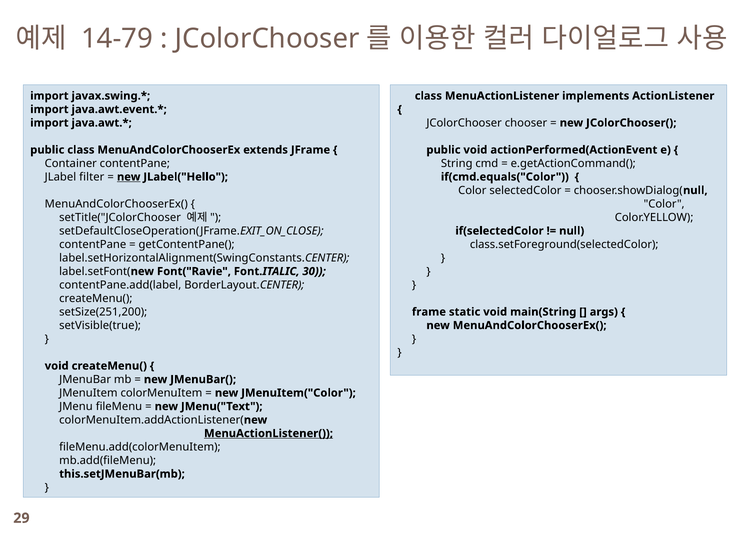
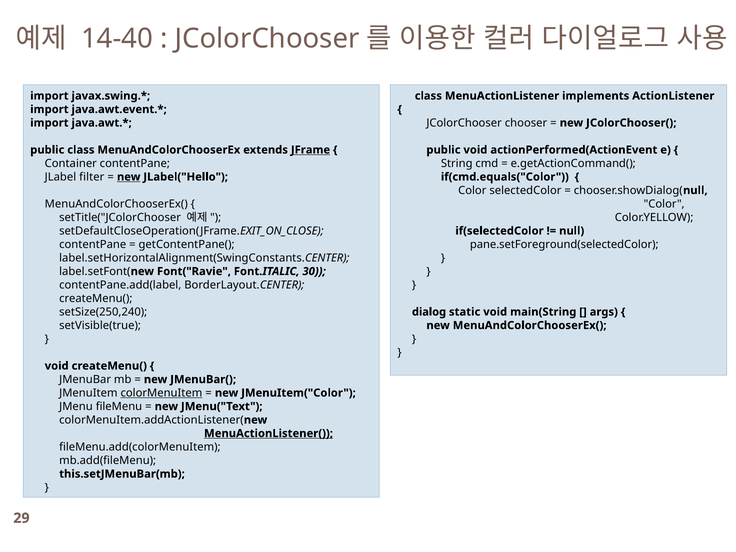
14-79: 14-79 -> 14-40 (117, 39)
JFrame underline: none -> present (311, 150)
class.setForeground(selectedColor: class.setForeground(selectedColor -> pane.setForeground(selectedColor (564, 244)
setSize(251,200: setSize(251,200 -> setSize(250,240 (103, 312)
frame: frame -> dialog (429, 312)
colorMenuItem underline: none -> present (161, 393)
